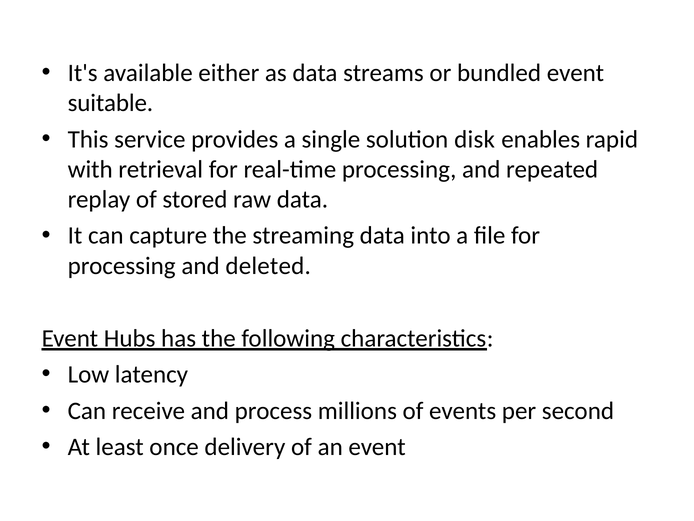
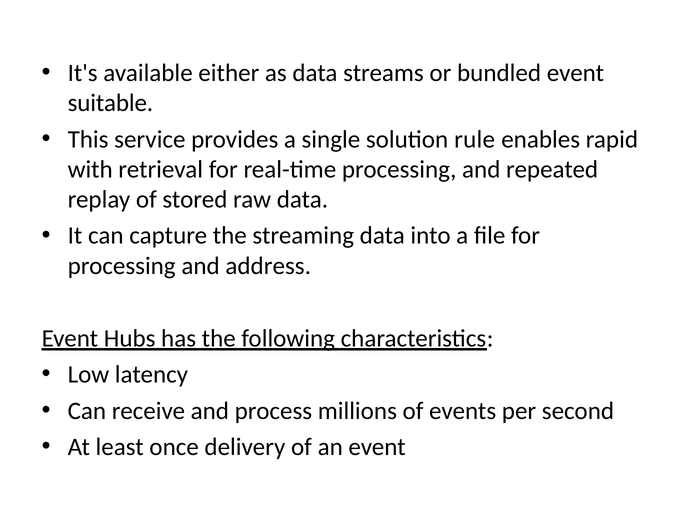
disk: disk -> rule (475, 139)
deleted: deleted -> address (268, 266)
